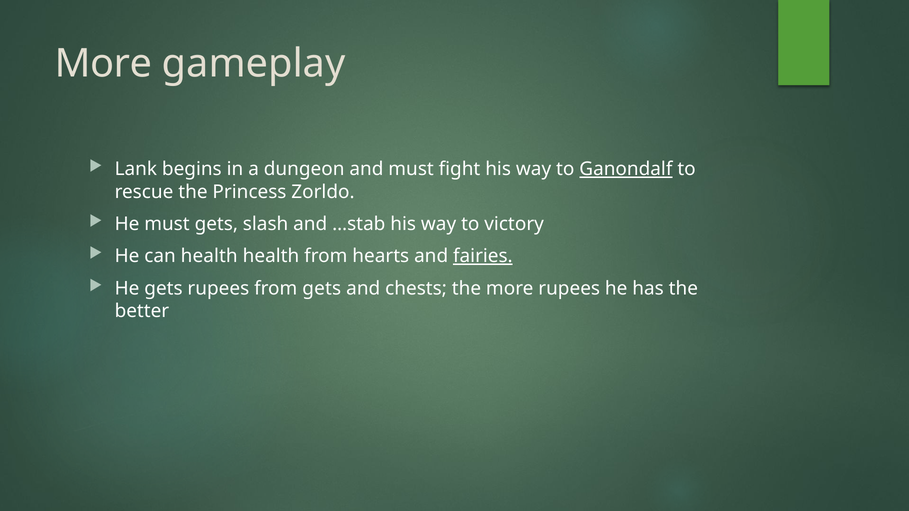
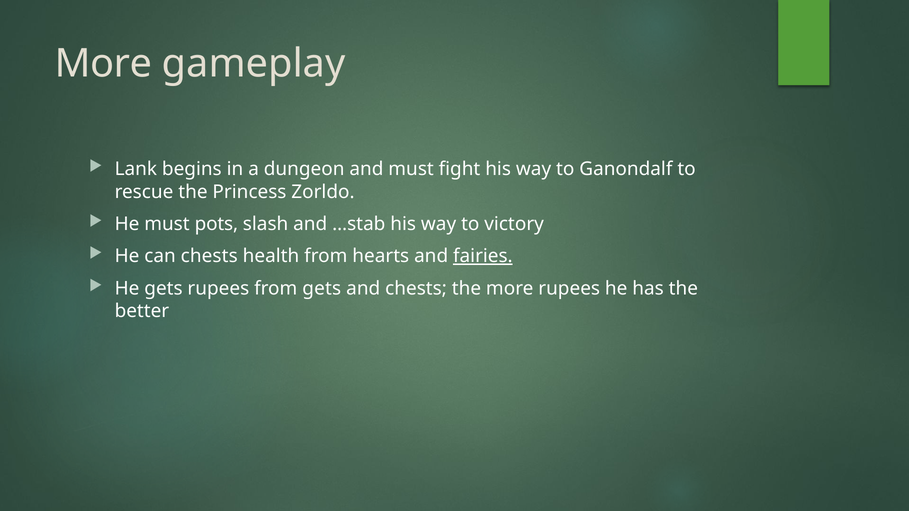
Ganondalf underline: present -> none (626, 169)
must gets: gets -> pots (216, 224)
can health: health -> chests (209, 256)
